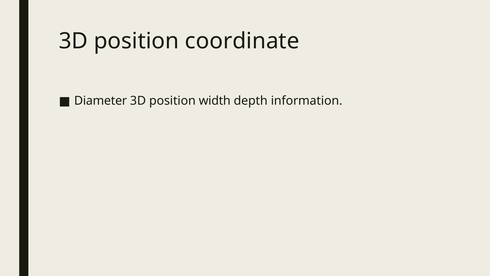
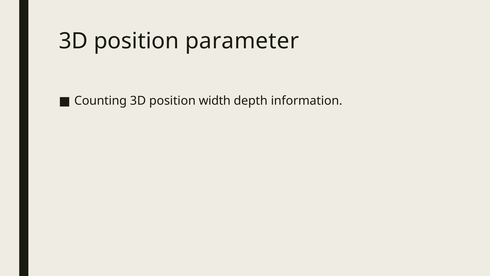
coordinate: coordinate -> parameter (242, 41)
Diameter: Diameter -> Counting (101, 101)
